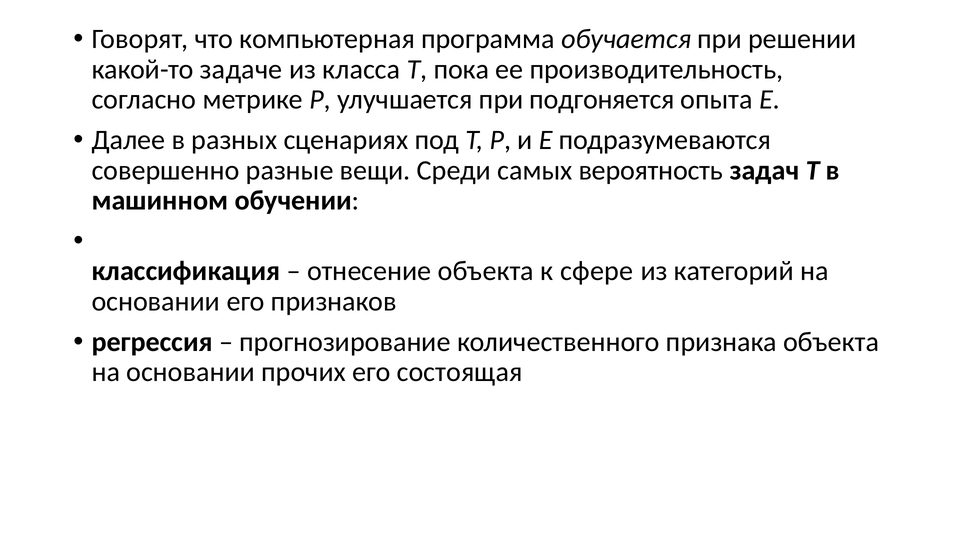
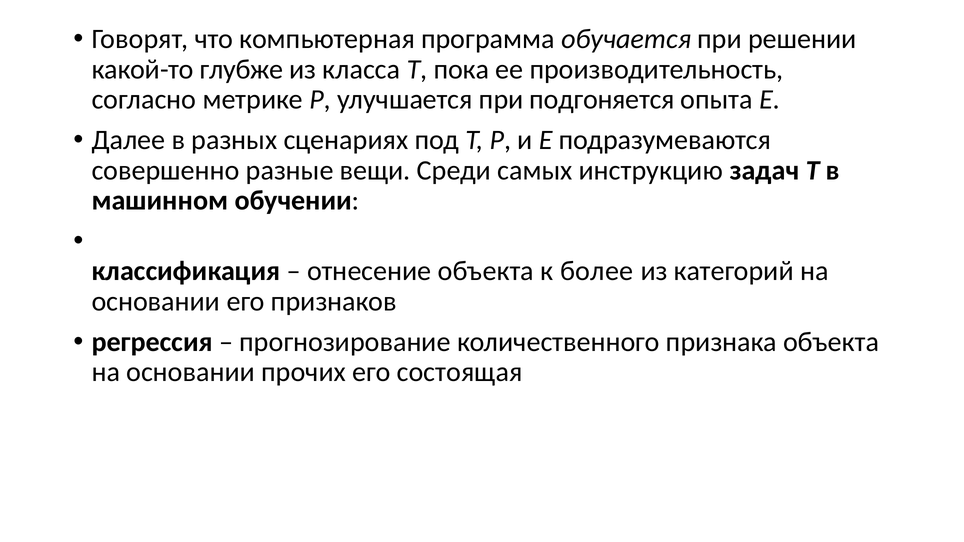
задаче: задаче -> глубже (241, 69)
вероятность: вероятность -> инструкцию (651, 170)
сфере: сфере -> более (597, 271)
